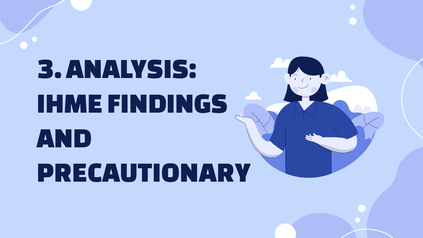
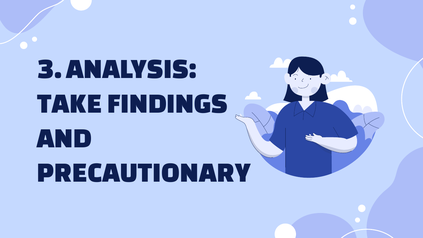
IHME: IHME -> TAKE (70, 103)
